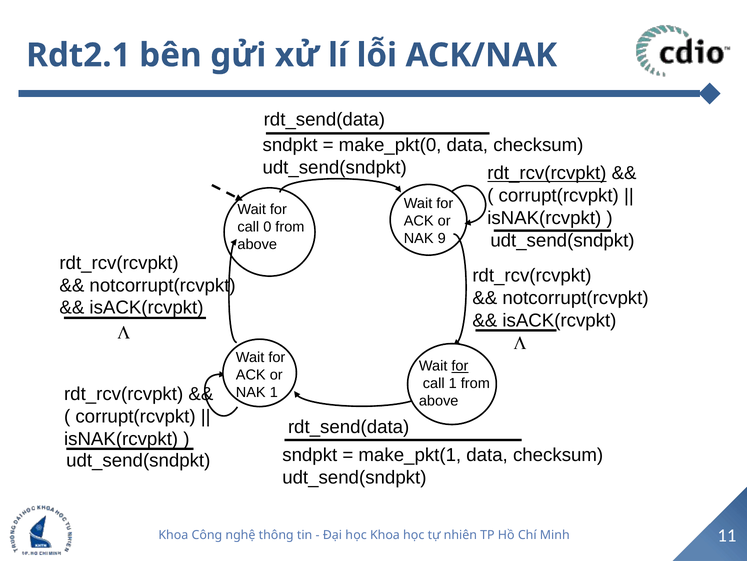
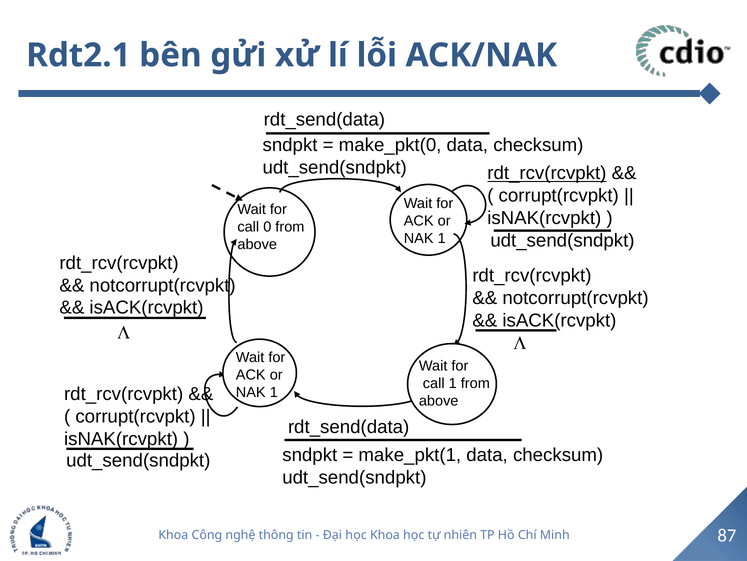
9: 9 -> 1 (442, 238)
for underline: present -> none (460, 366)
11: 11 -> 87 (727, 535)
